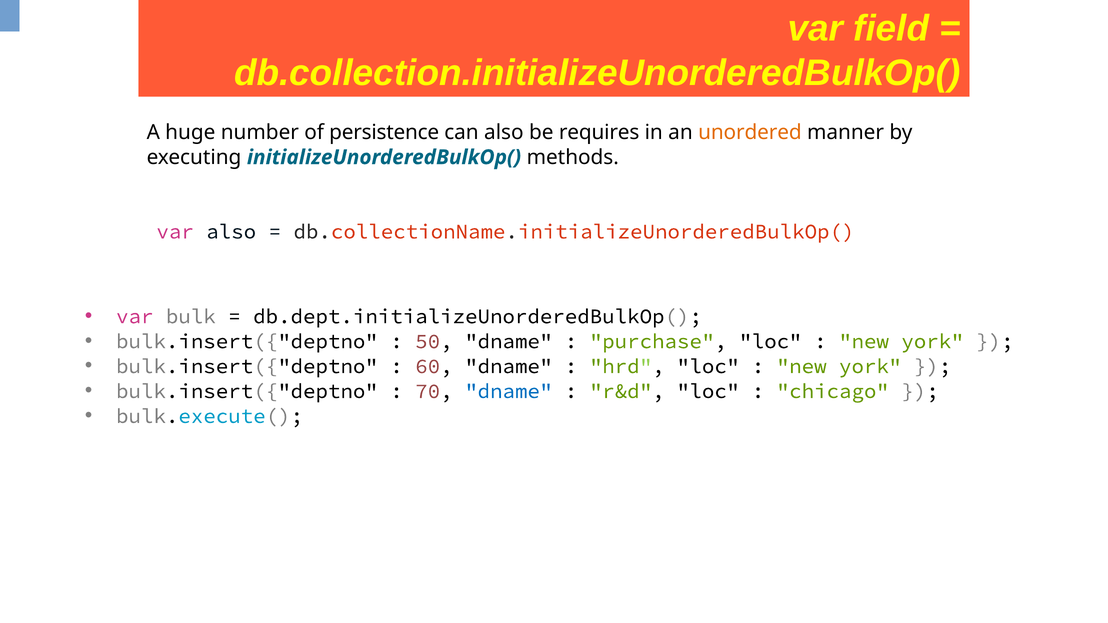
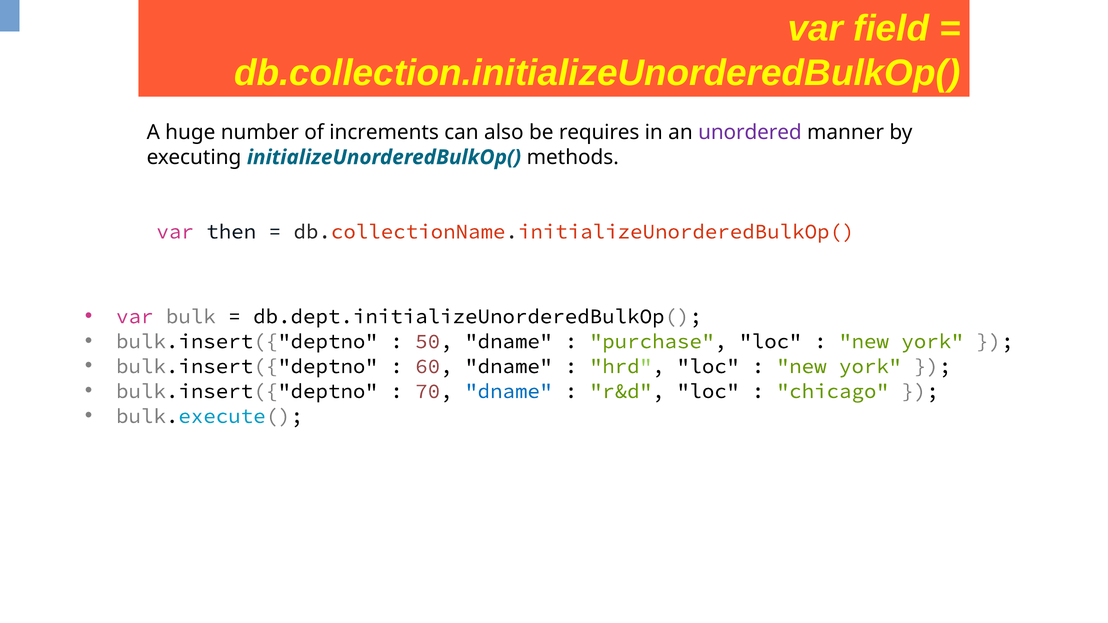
persistence: persistence -> increments (384, 132)
unordered colour: orange -> purple (750, 132)
var also: also -> then (231, 232)
